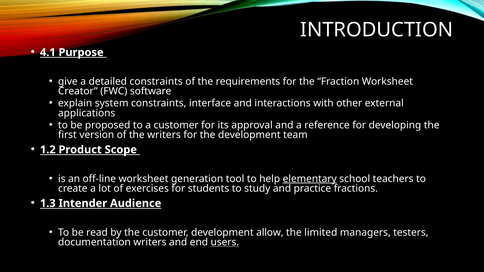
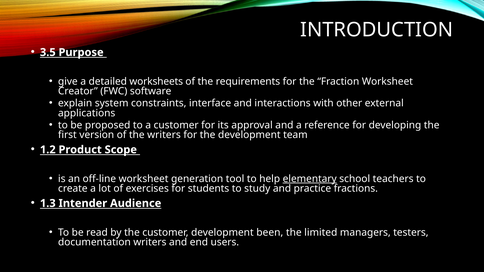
4.1: 4.1 -> 3.5 (48, 52)
detailed constraints: constraints -> worksheets (156, 82)
allow: allow -> been (270, 233)
users underline: present -> none (225, 242)
